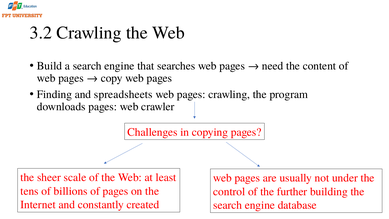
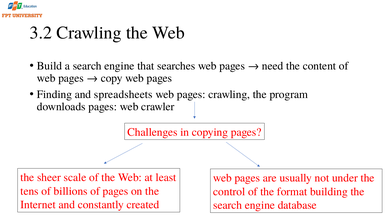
further: further -> format (292, 191)
